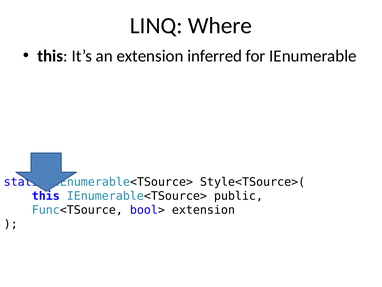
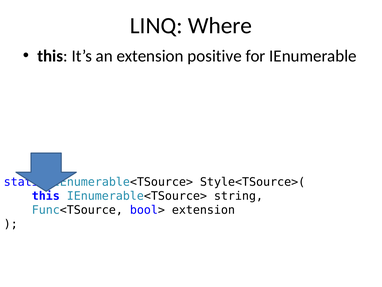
inferred: inferred -> positive (215, 56)
public: public -> string (238, 196)
